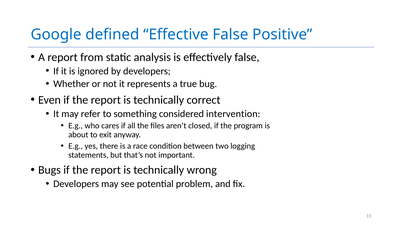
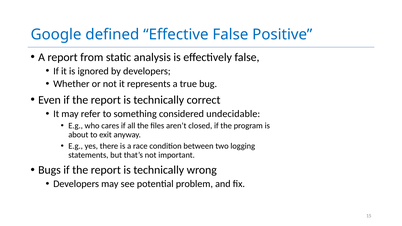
intervention: intervention -> undecidable (233, 114)
